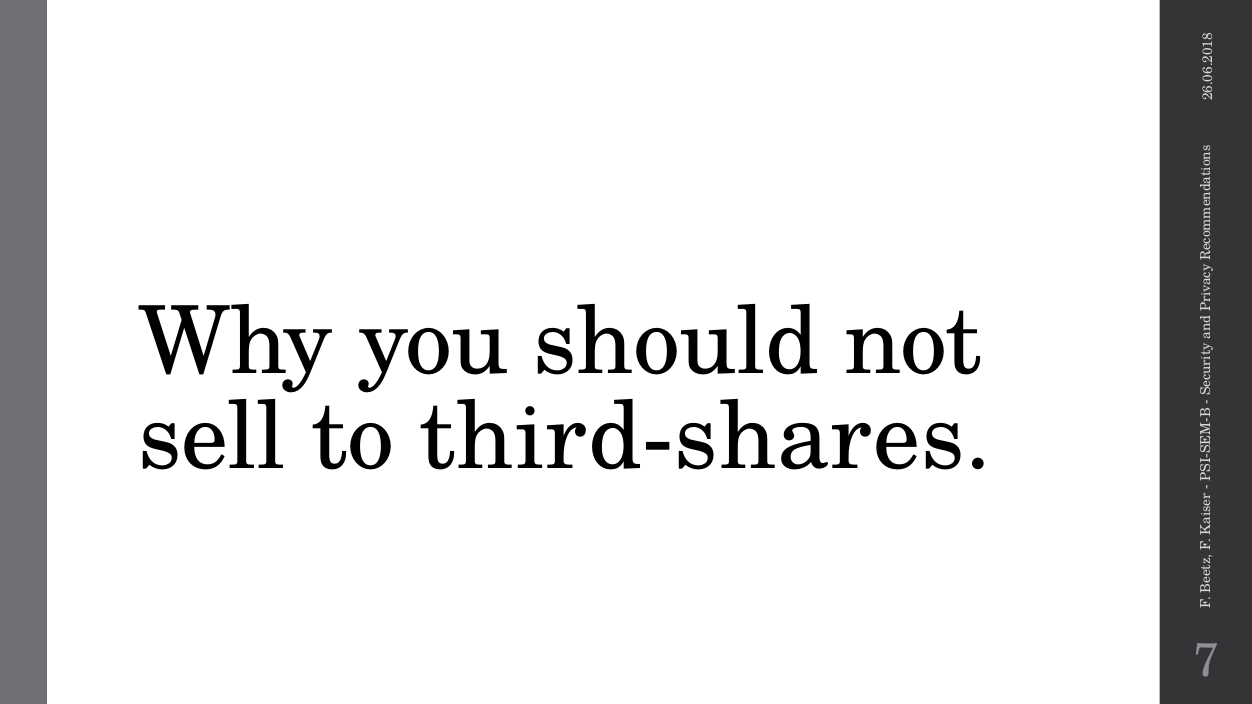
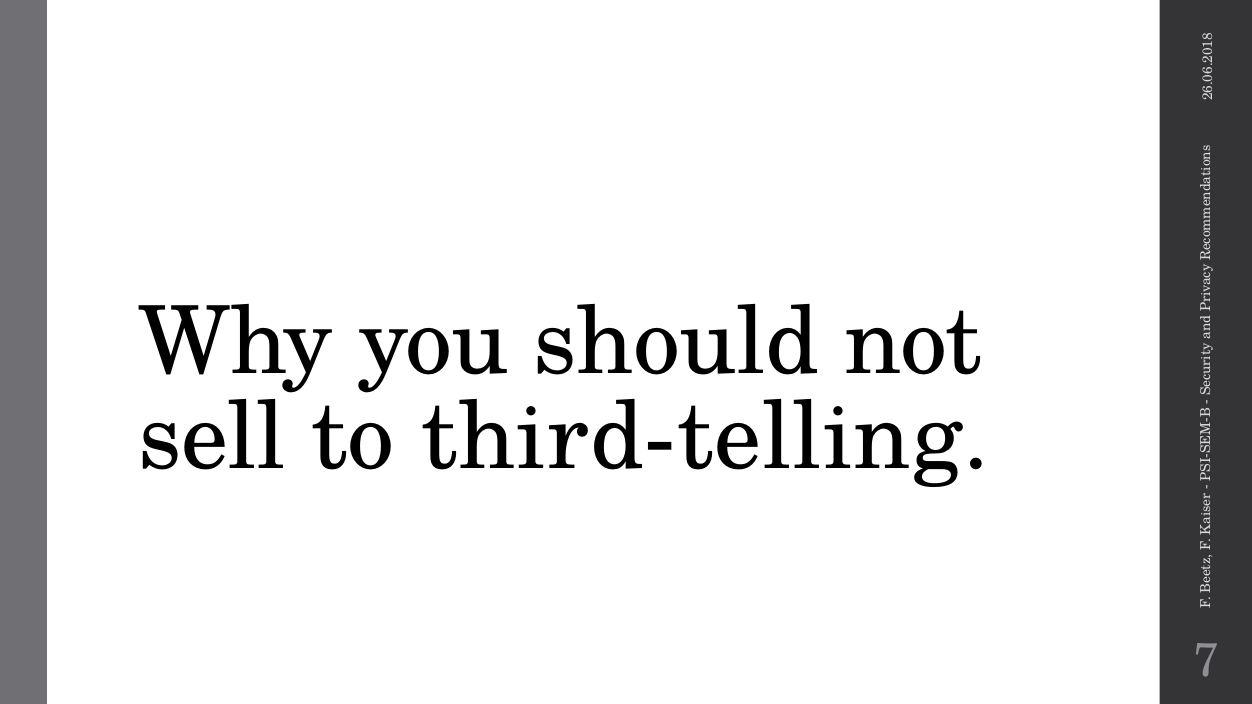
third-shares: third-shares -> third-telling (705, 438)
